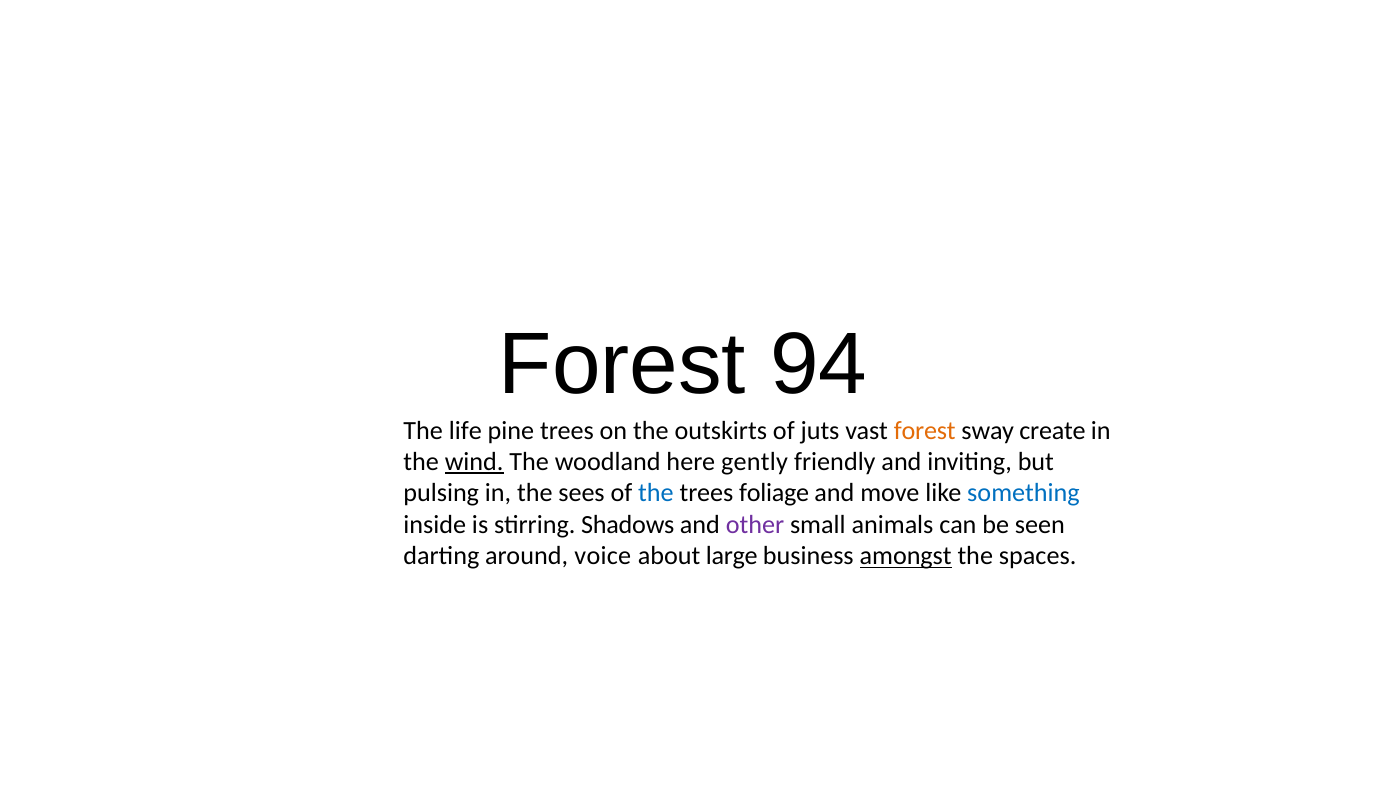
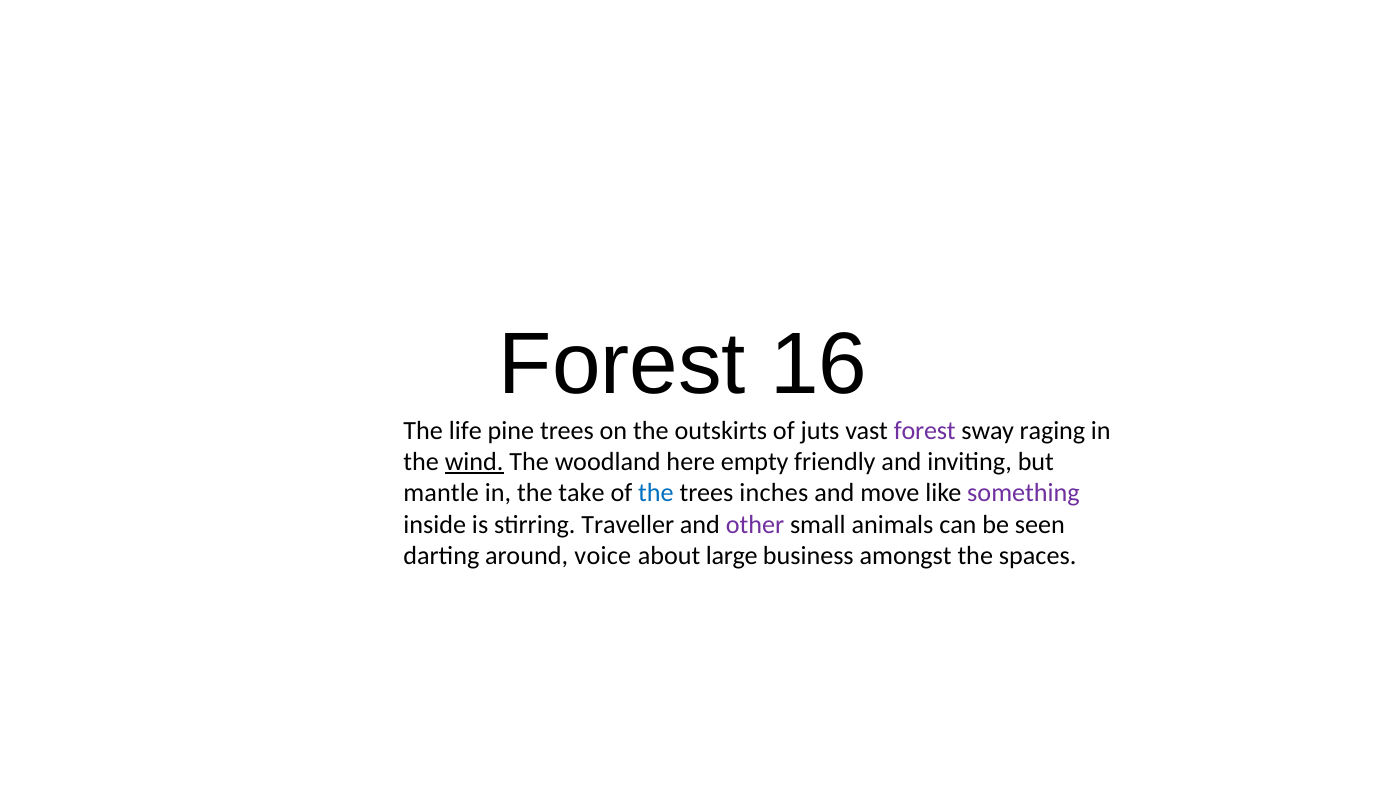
94: 94 -> 16 (819, 365)
forest colour: orange -> purple (925, 431)
create: create -> raging (1052, 431)
gently: gently -> empty (755, 462)
pulsing: pulsing -> mantle (441, 493)
sees: sees -> take (581, 493)
foliage: foliage -> inches (774, 493)
something colour: blue -> purple (1023, 493)
Shadows: Shadows -> Traveller (628, 525)
amongst underline: present -> none (906, 556)
